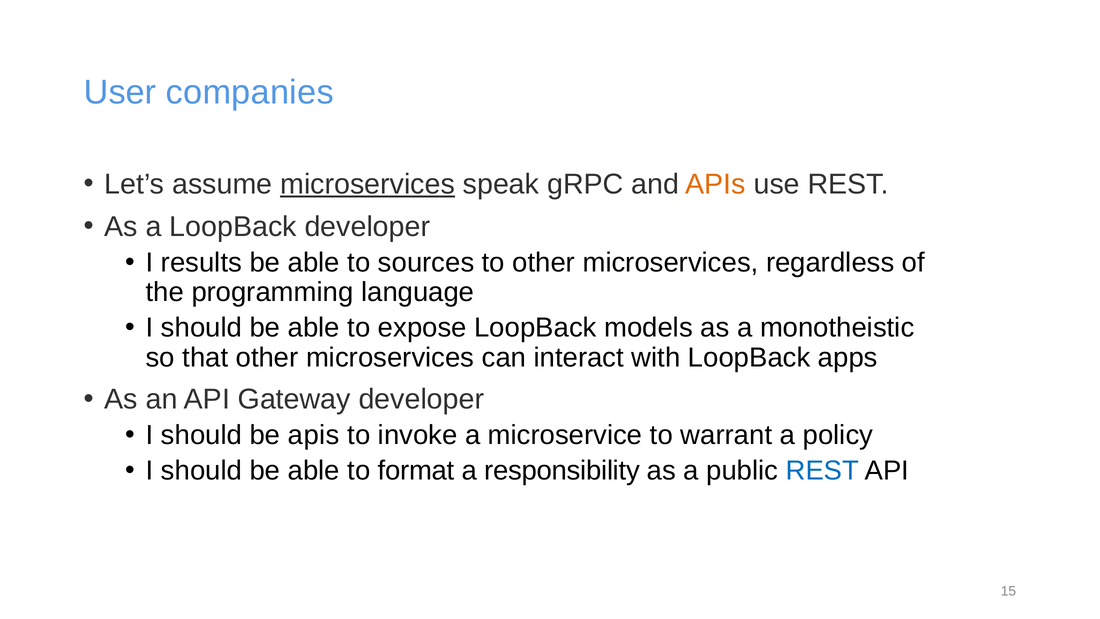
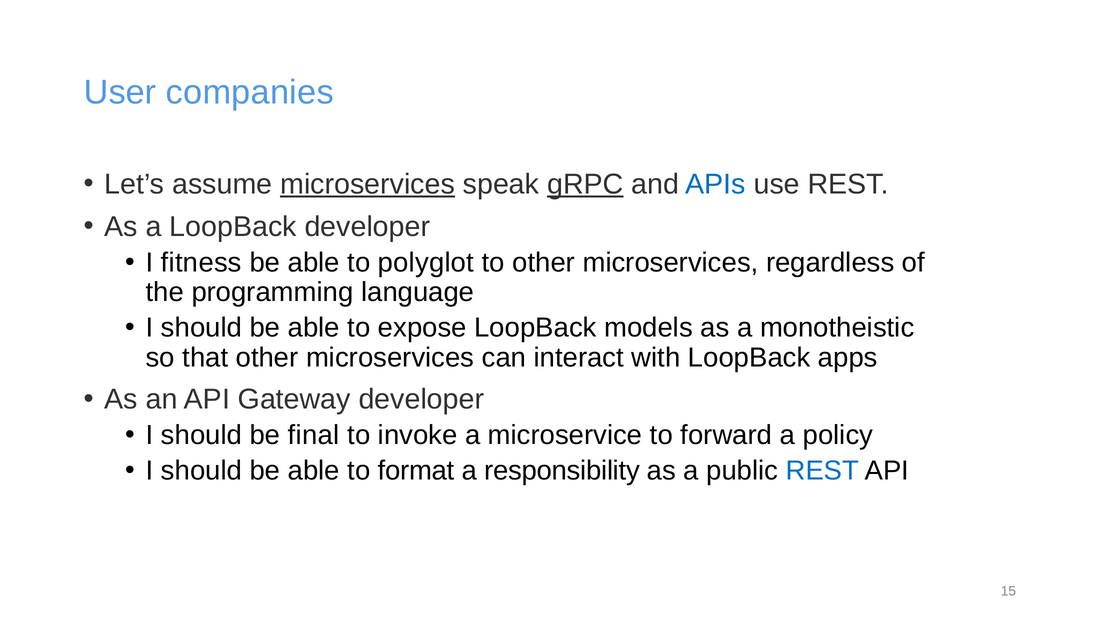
gRPC underline: none -> present (585, 184)
APIs colour: orange -> blue (716, 184)
results: results -> fitness (201, 263)
sources: sources -> polyglot (426, 263)
be apis: apis -> final (314, 435)
warrant: warrant -> forward (726, 435)
